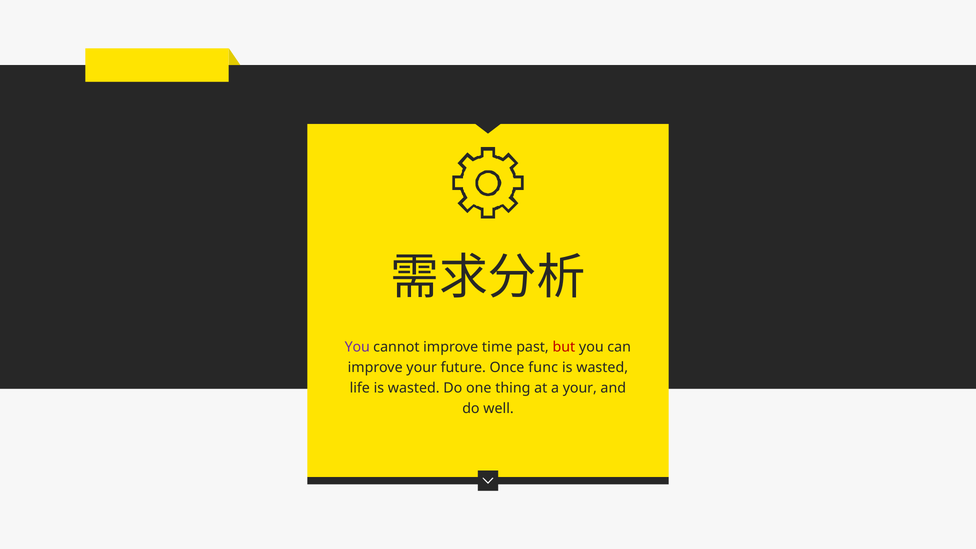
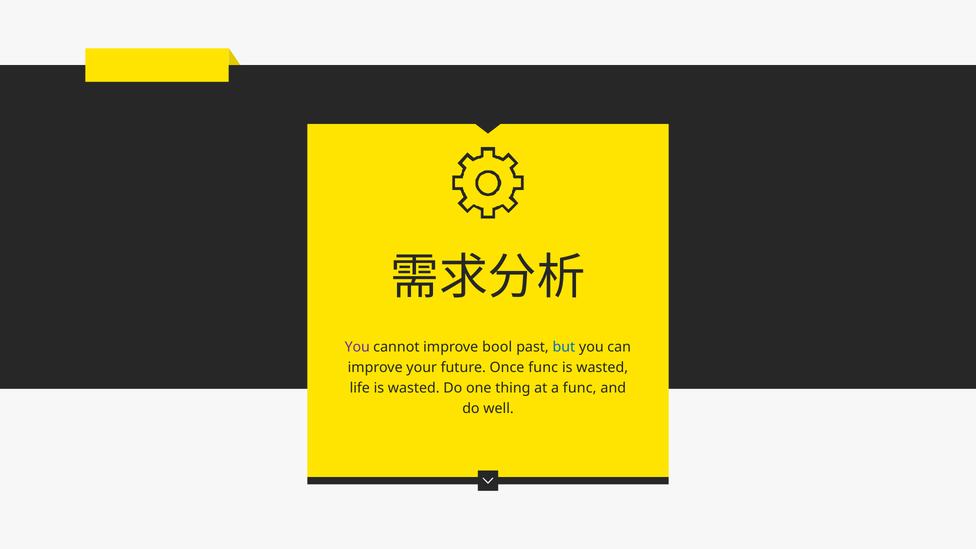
time: time -> bool (497, 347)
but colour: red -> blue (564, 347)
a your: your -> func (580, 388)
